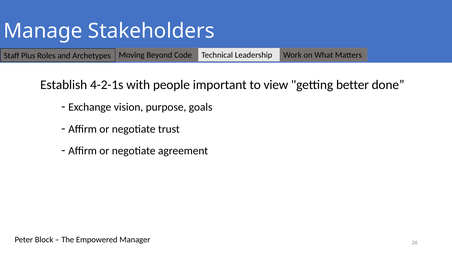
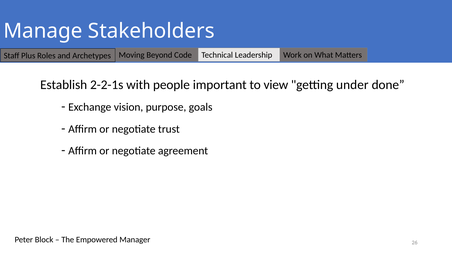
4-2-1s: 4-2-1s -> 2-2-1s (107, 85)
better: better -> under (352, 85)
